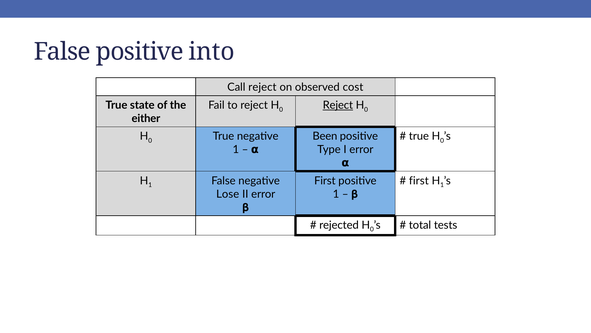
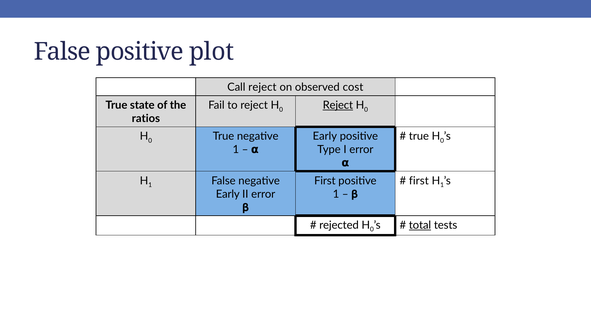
into: into -> plot (212, 52)
either: either -> ratios (146, 118)
Been: Been -> Early (325, 136)
Lose: Lose -> Early (228, 194)
total underline: none -> present (420, 225)
